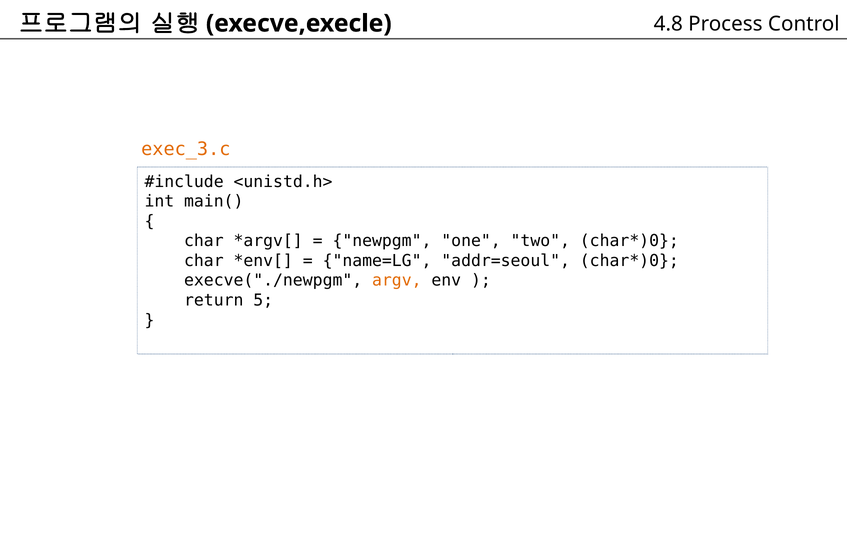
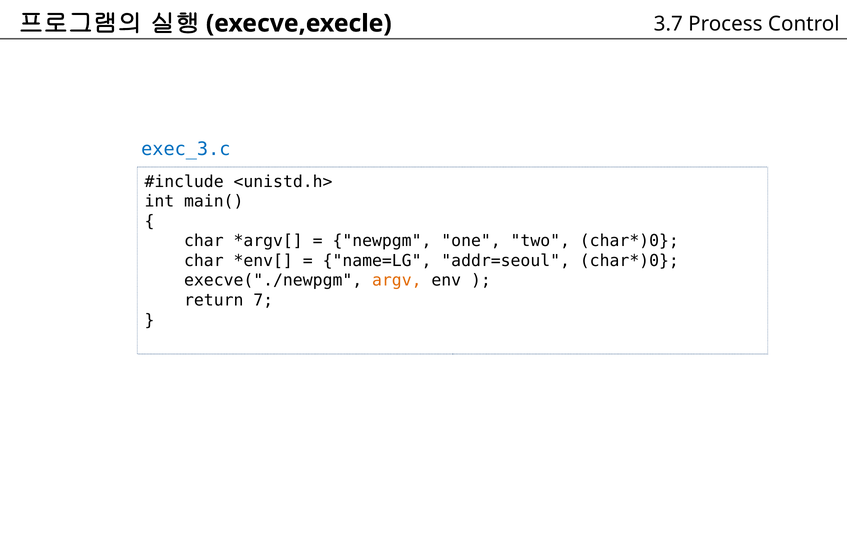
4.8: 4.8 -> 3.7 (668, 24)
exec_3.c colour: orange -> blue (186, 149)
5: 5 -> 7 (263, 301)
